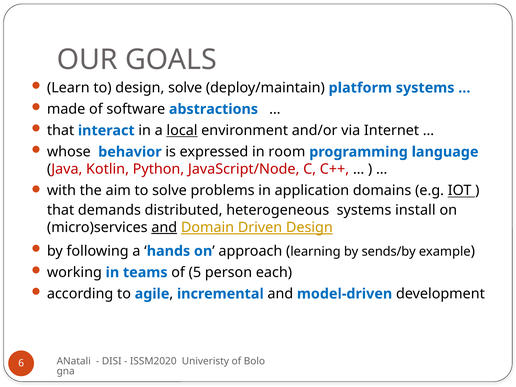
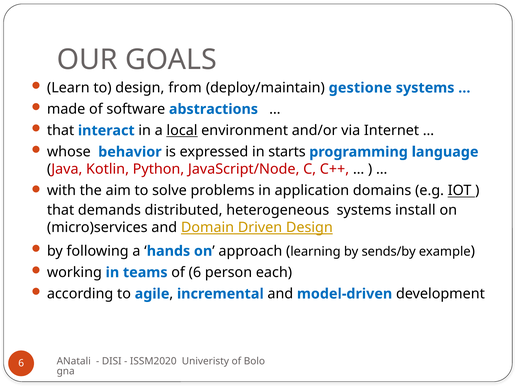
design solve: solve -> from (185, 88)
platform: platform -> gestione (360, 88)
room: room -> starts (287, 152)
and underline: present -> none (164, 227)
of 5: 5 -> 6 (195, 272)
